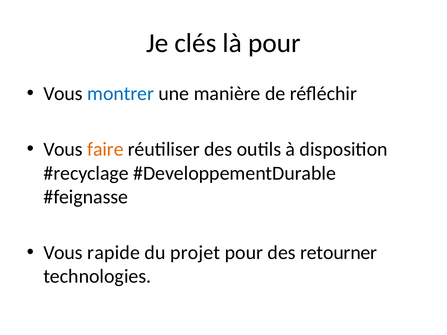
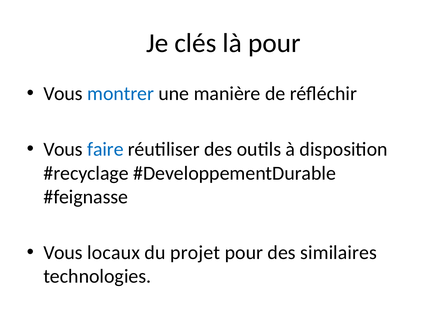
faire colour: orange -> blue (105, 149)
rapide: rapide -> locaux (114, 253)
retourner: retourner -> similaires (339, 253)
